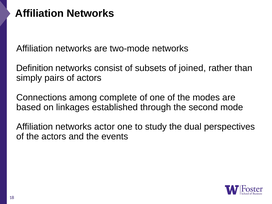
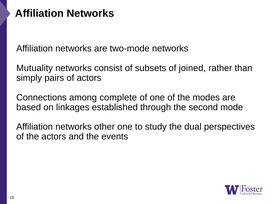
Definition: Definition -> Mutuality (35, 68)
actor: actor -> other (105, 127)
